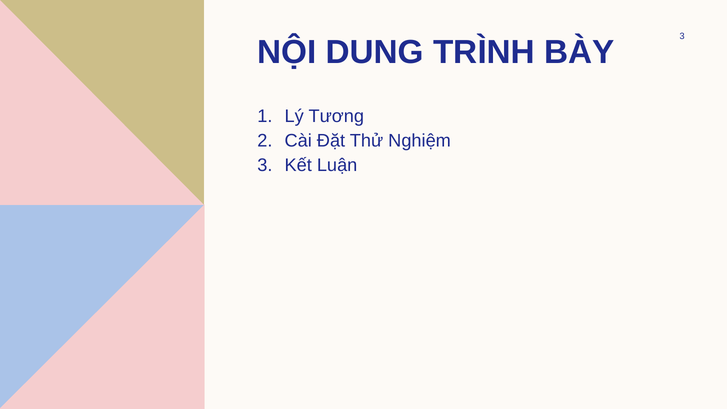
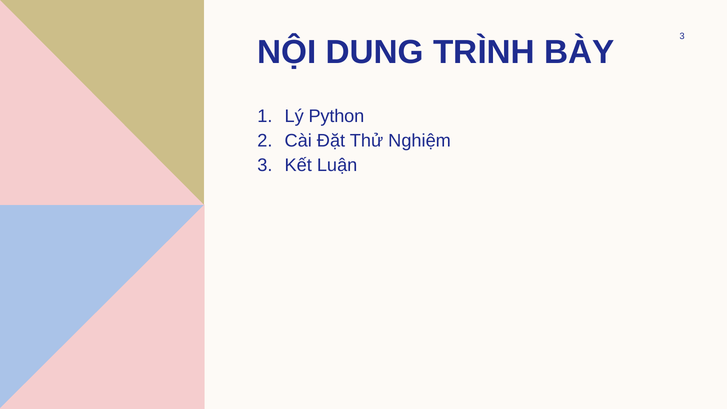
Tương: Tương -> Python (336, 116)
